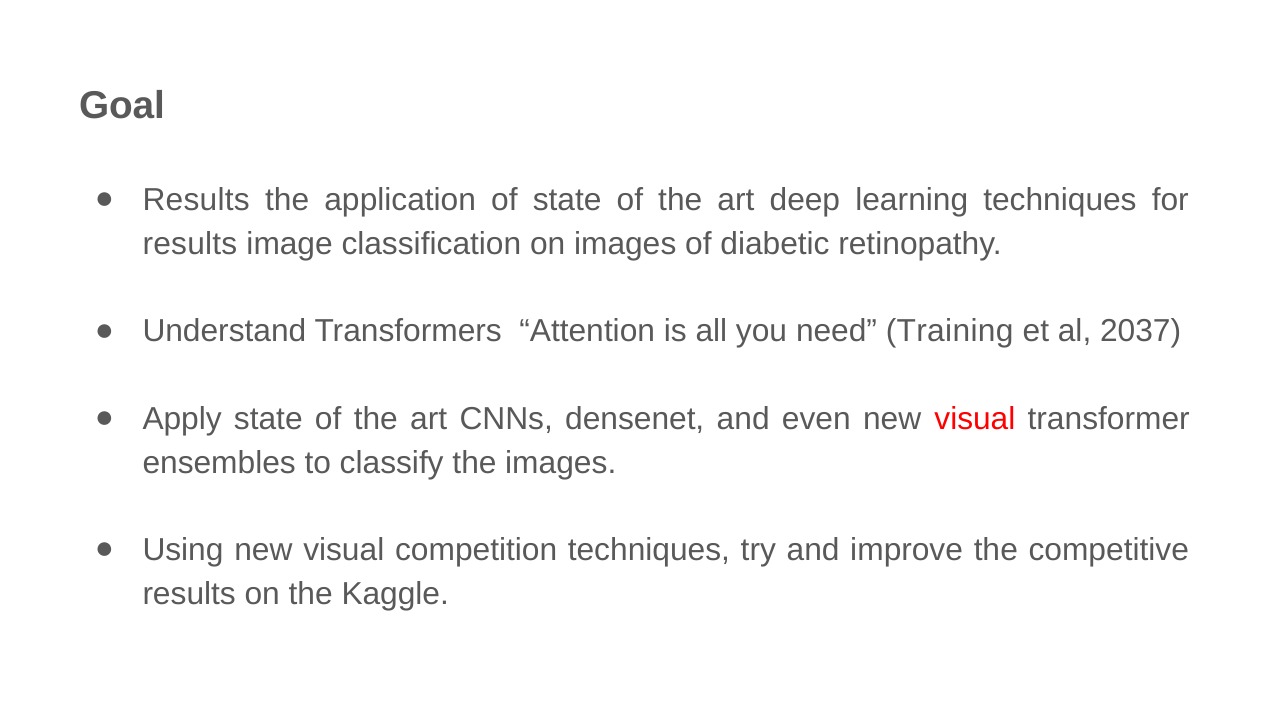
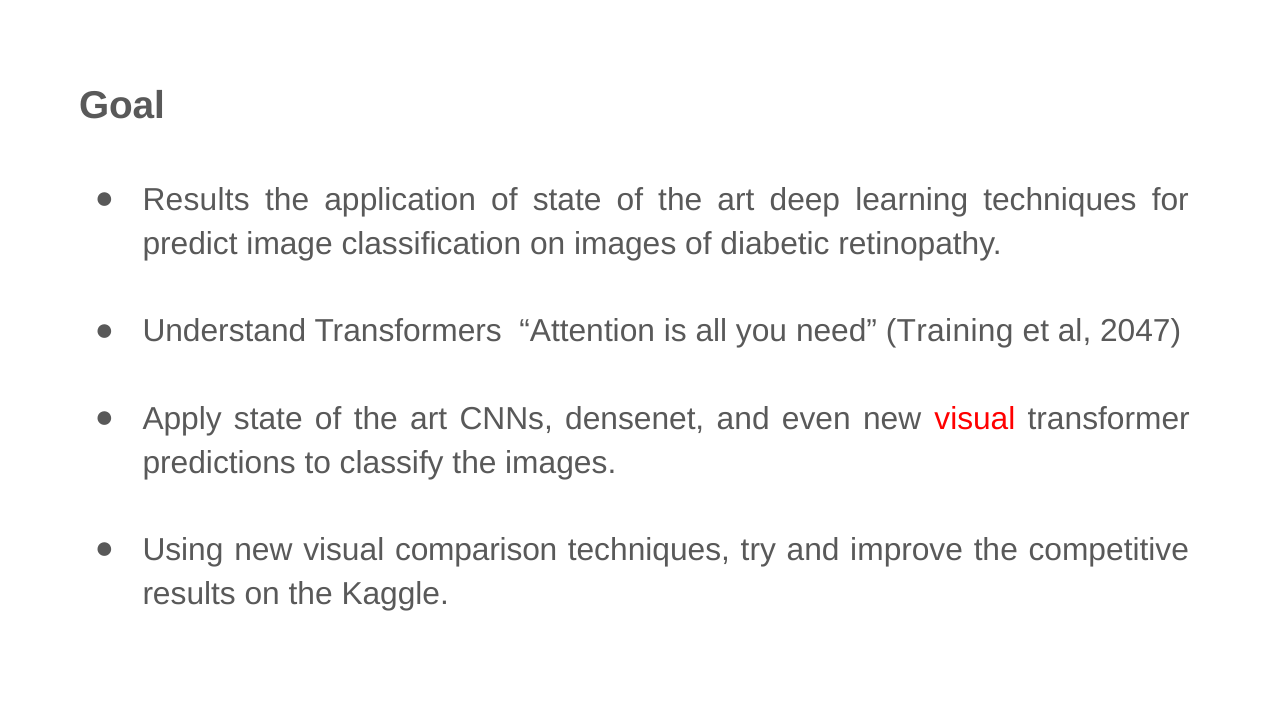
results: results -> predict (190, 244)
2037: 2037 -> 2047 (1141, 331)
ensembles: ensembles -> predictions (219, 463)
competition: competition -> comparison (476, 550)
